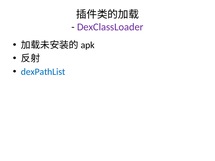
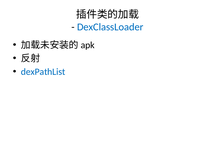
DexClassLoader colour: purple -> blue (110, 27)
